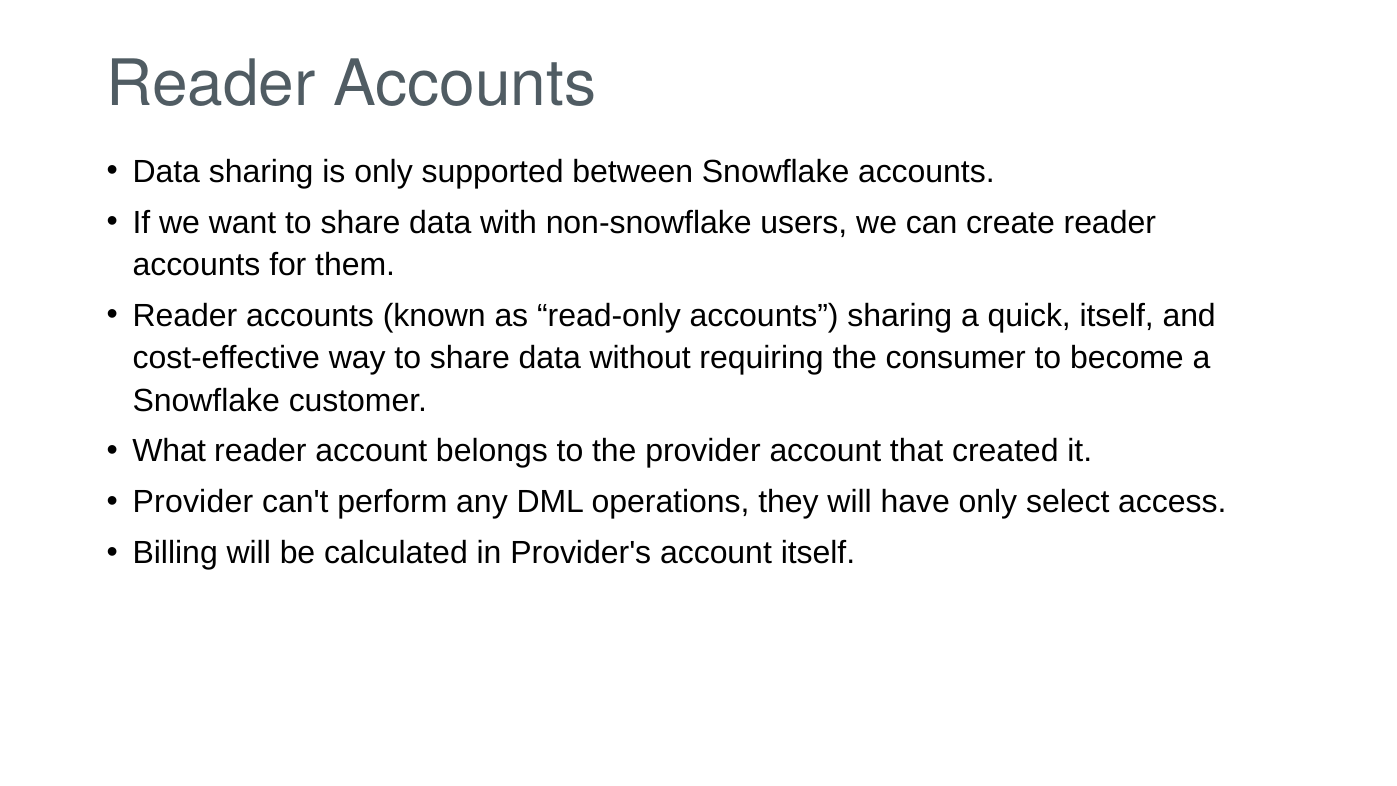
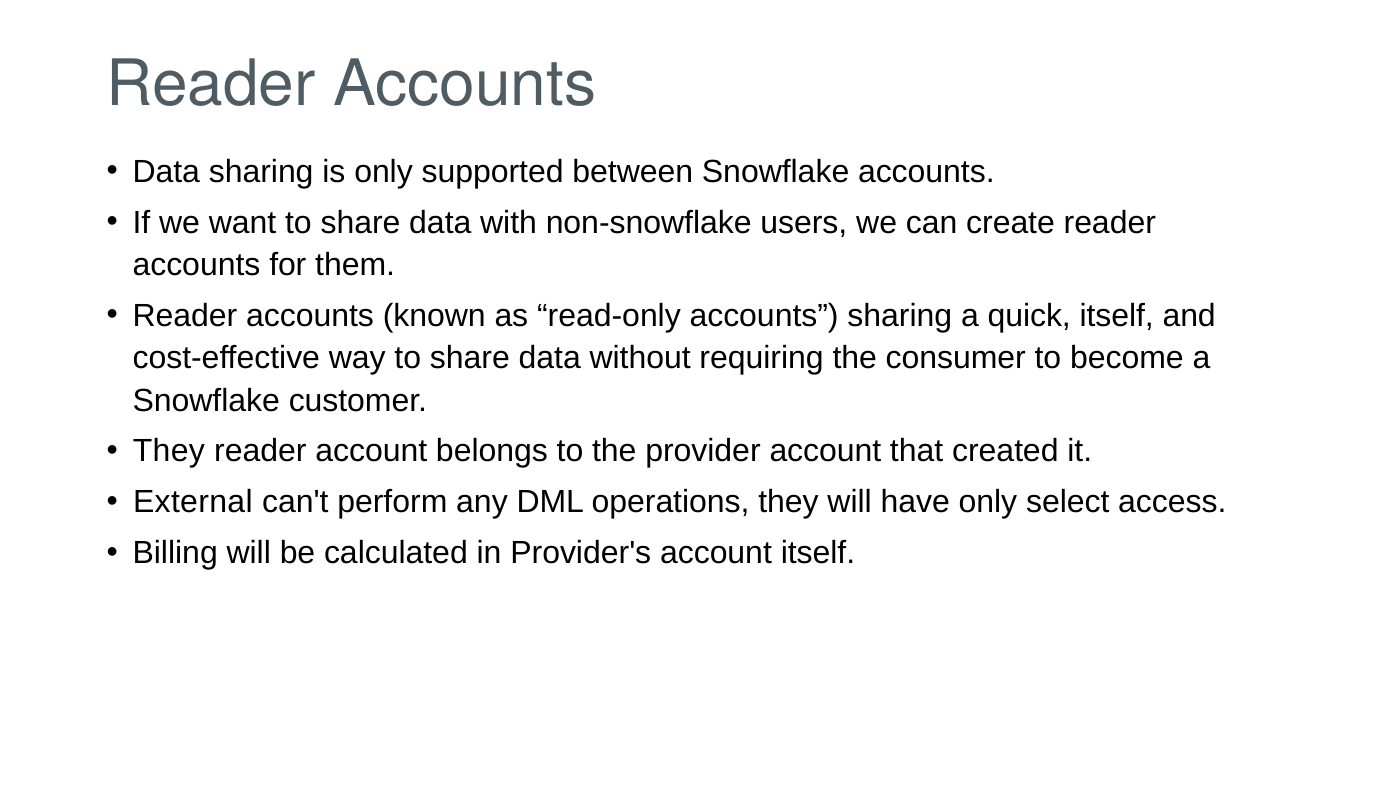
What: What -> They (169, 451)
Provider: Provider -> External (193, 502)
